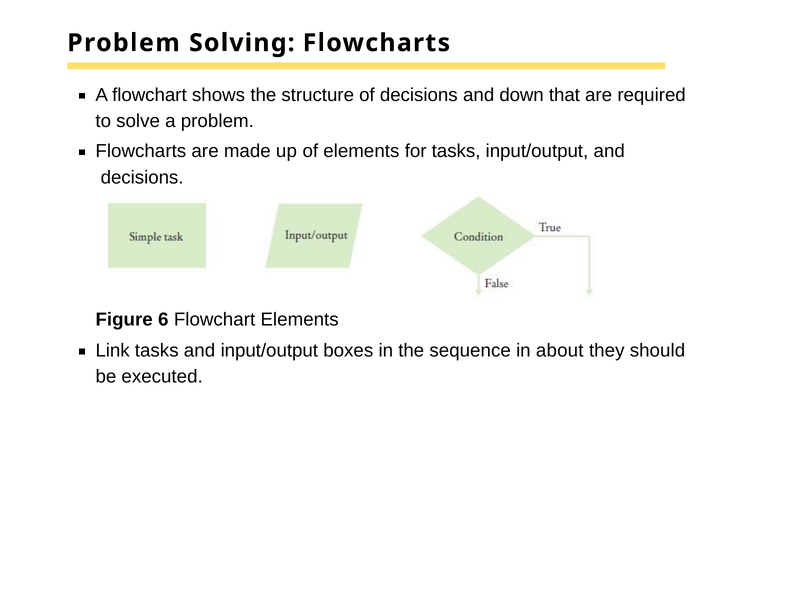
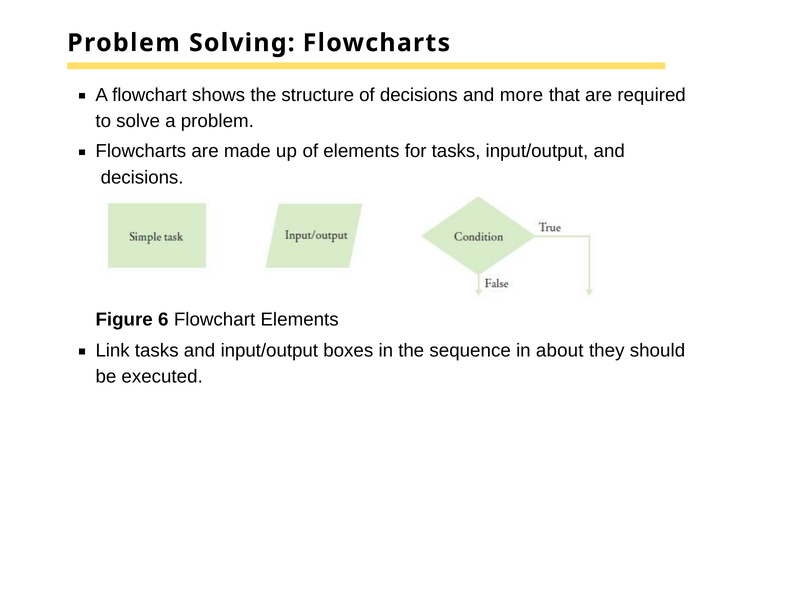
down: down -> more (521, 95)
